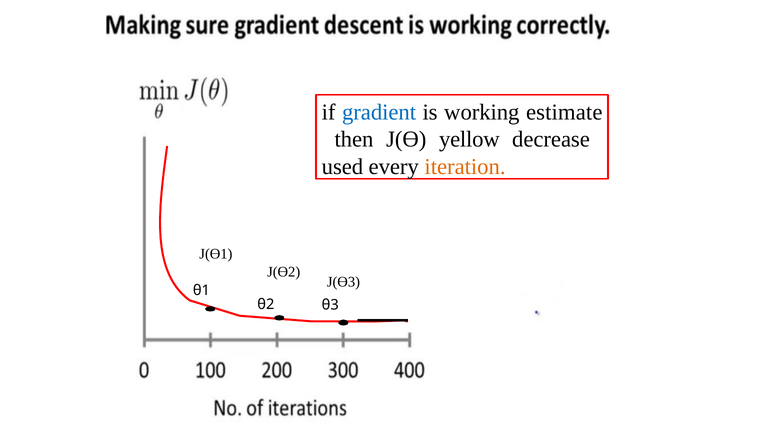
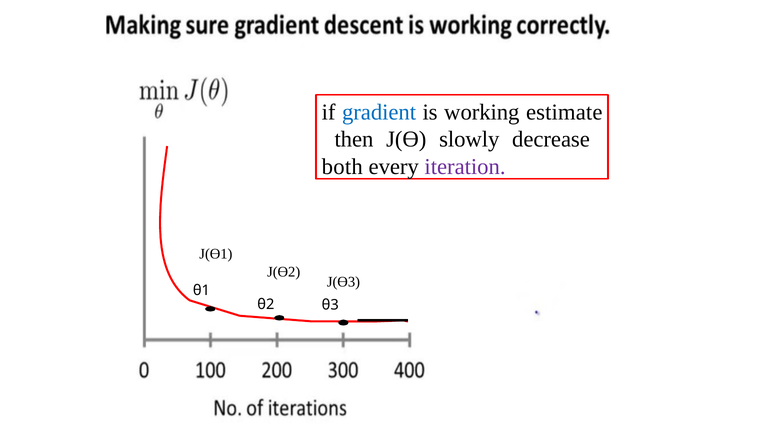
yellow: yellow -> slowly (469, 139)
used: used -> both (342, 167)
iteration colour: orange -> purple (465, 167)
